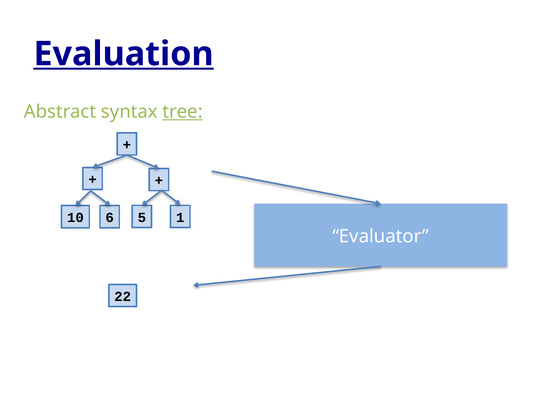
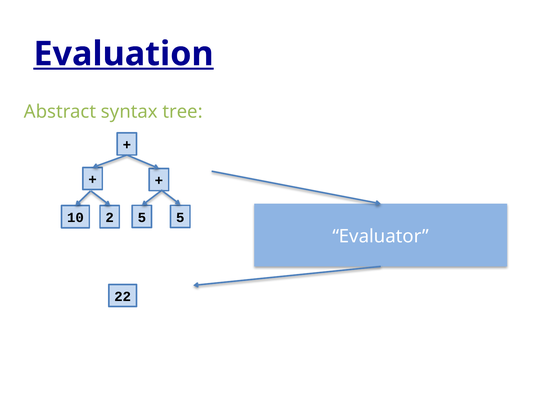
tree underline: present -> none (183, 112)
6: 6 -> 2 (110, 218)
5 1: 1 -> 5 (180, 218)
